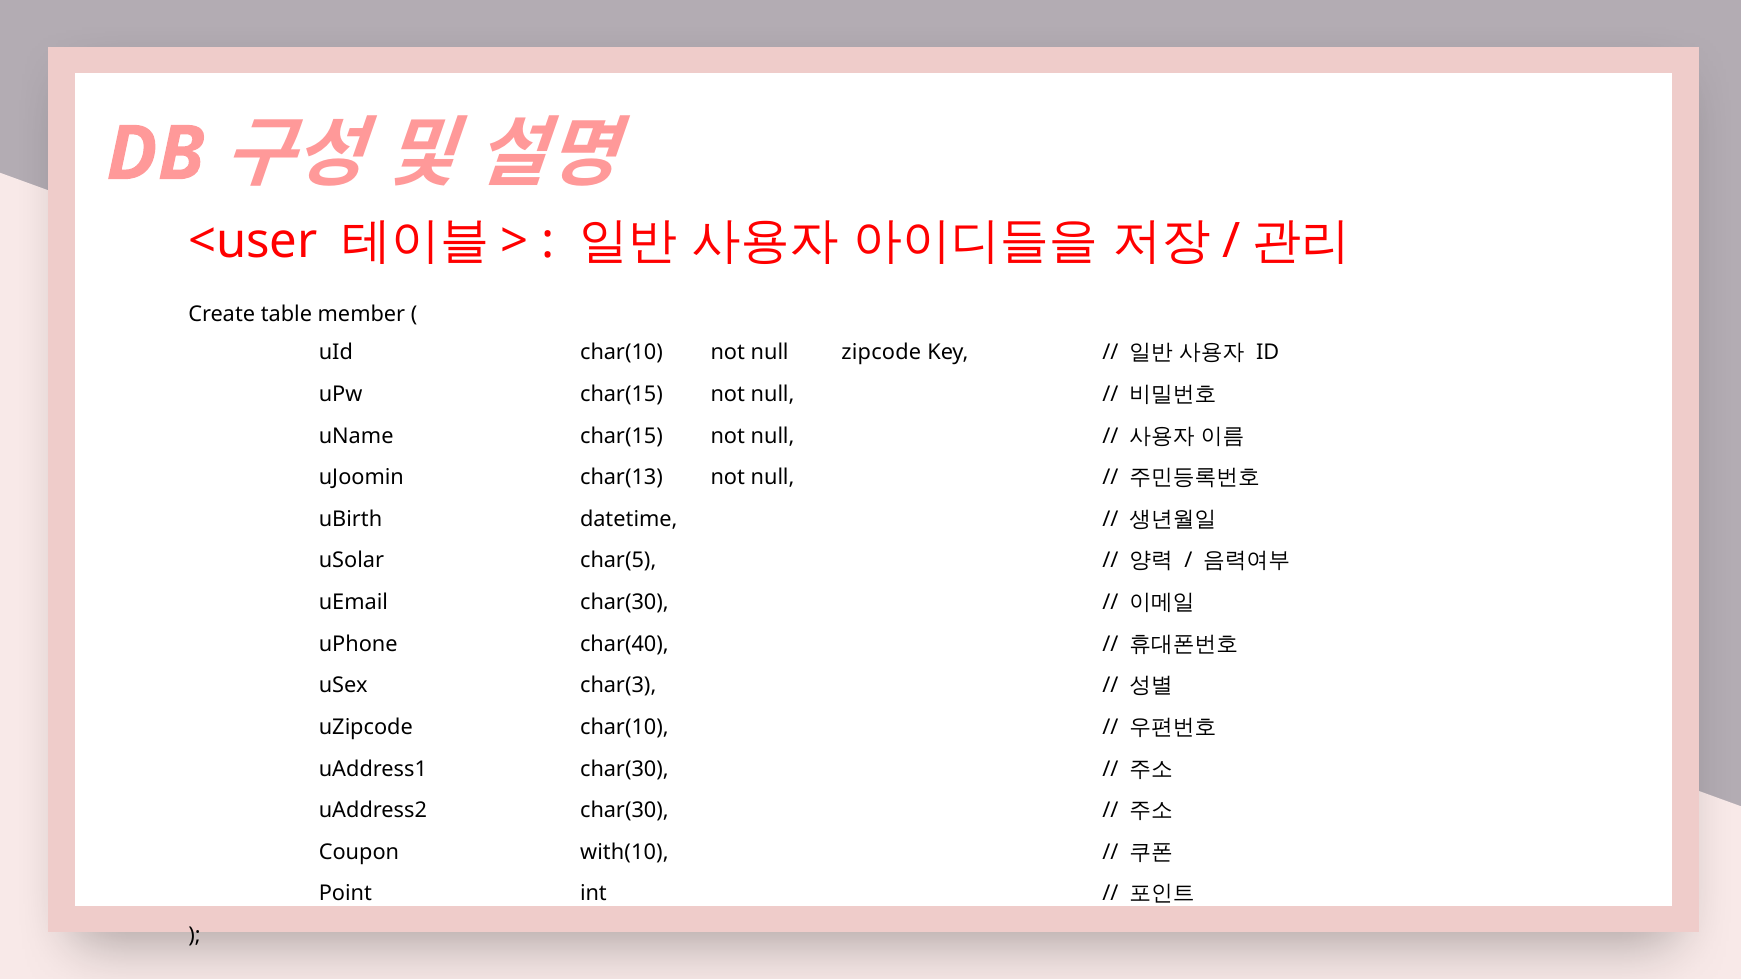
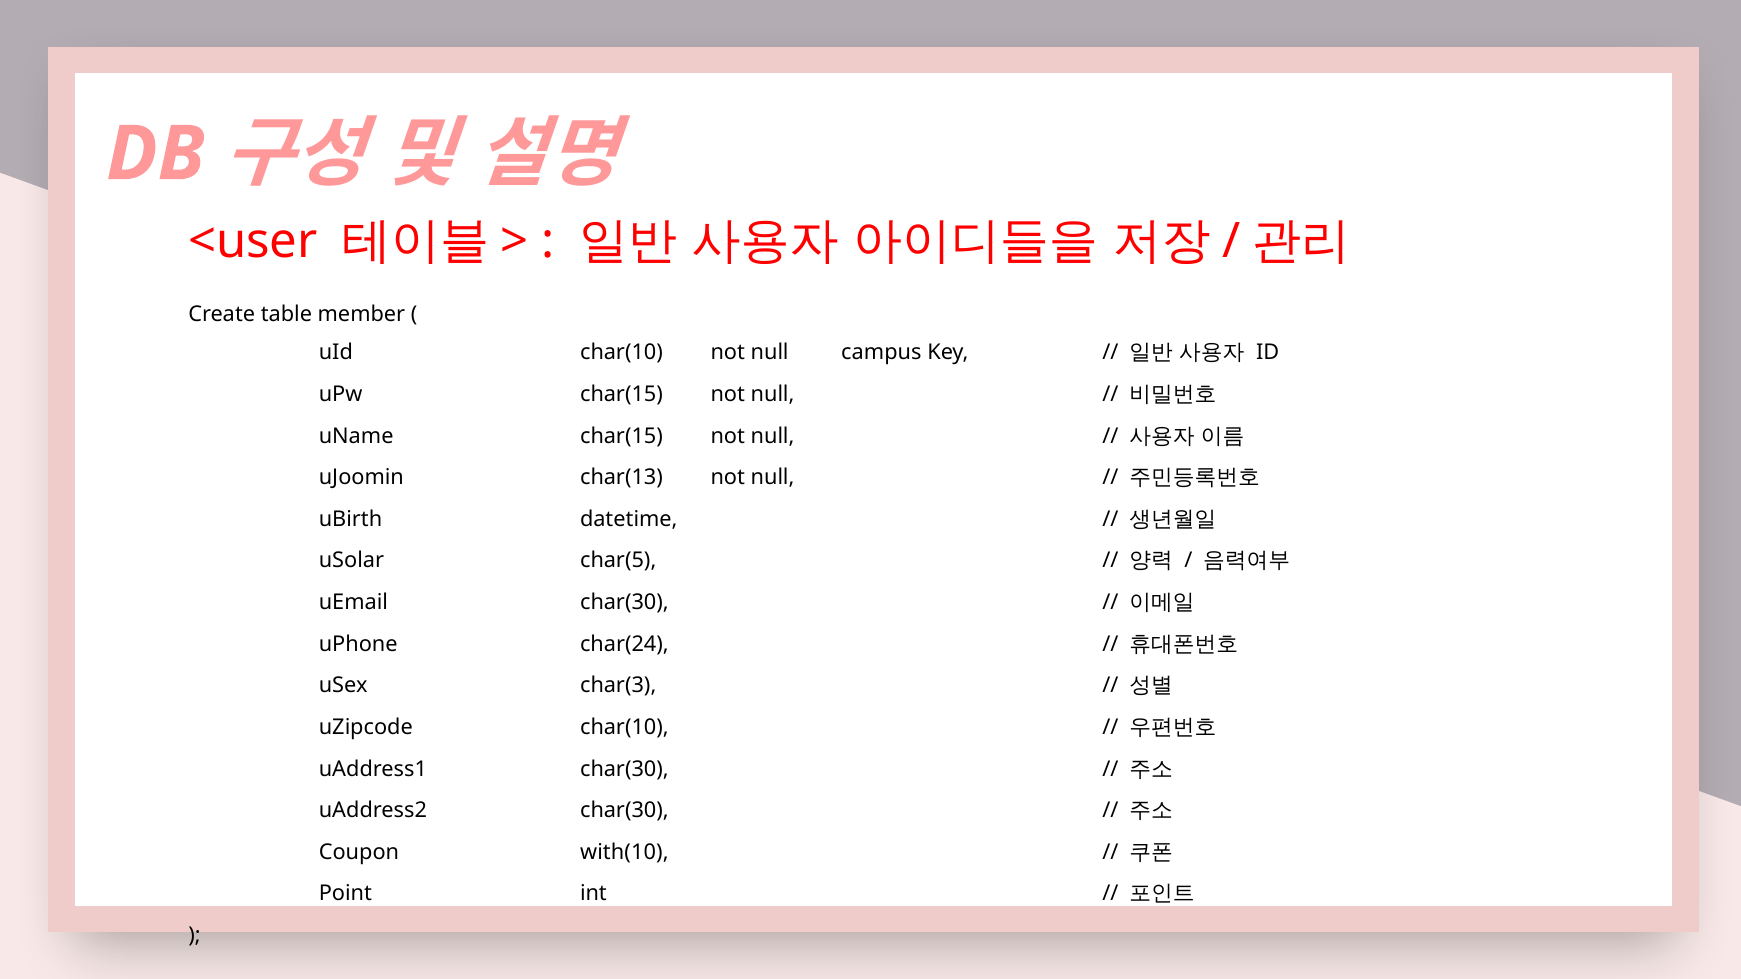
zipcode: zipcode -> campus (881, 353)
char(40: char(40 -> char(24 (624, 644)
